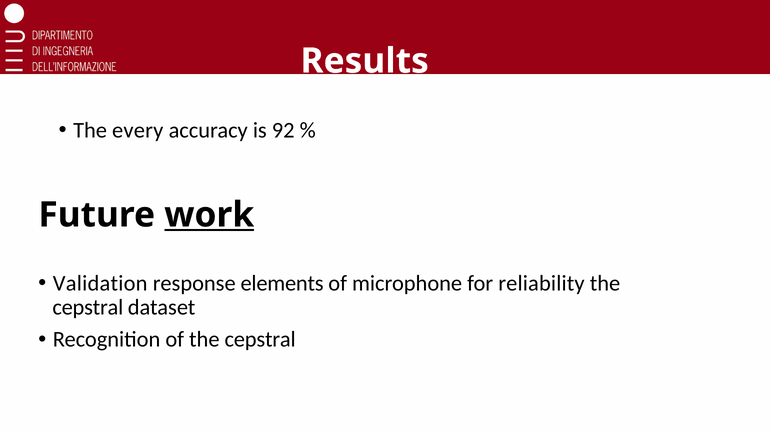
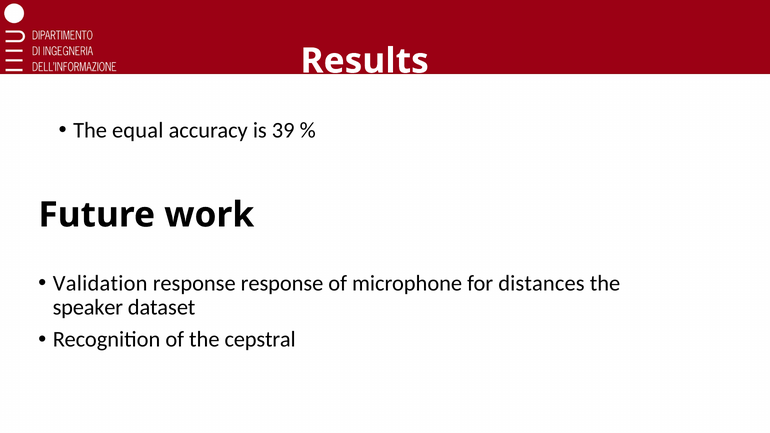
every: every -> equal (138, 130)
92: 92 -> 39 (283, 130)
work underline: present -> none (209, 215)
response elements: elements -> response (282, 283)
reliability: reliability -> distances (541, 283)
cepstral: cepstral -> speaker (88, 307)
